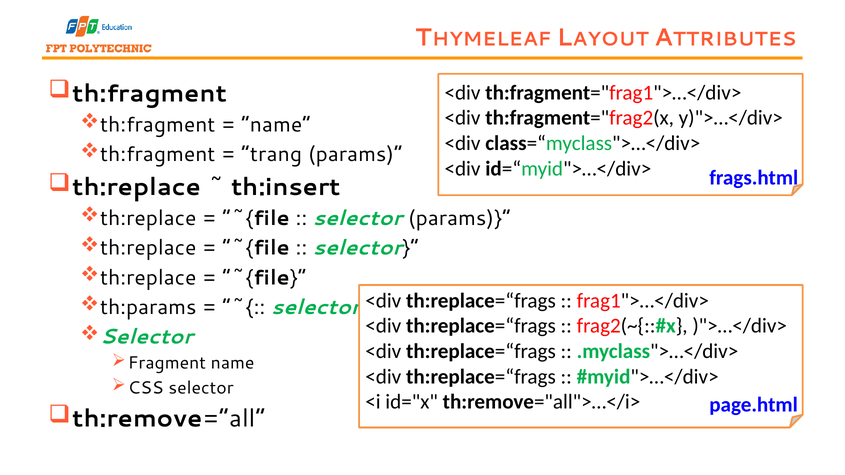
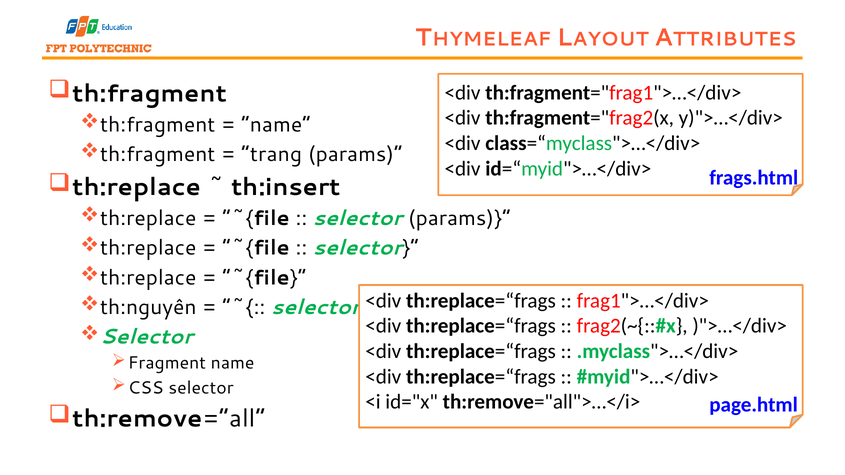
th:params: th:params -> th:nguyên (148, 307)
